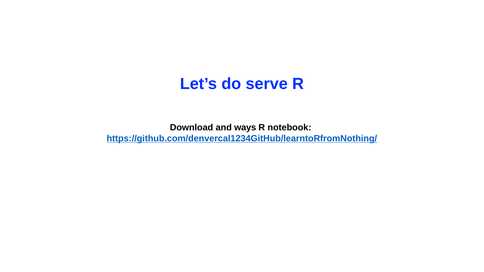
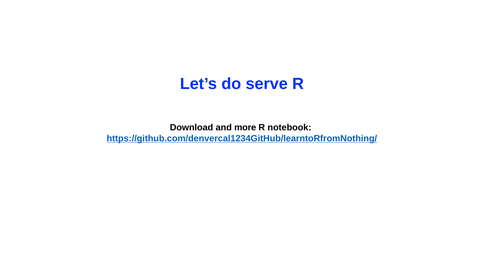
ways: ways -> more (245, 128)
